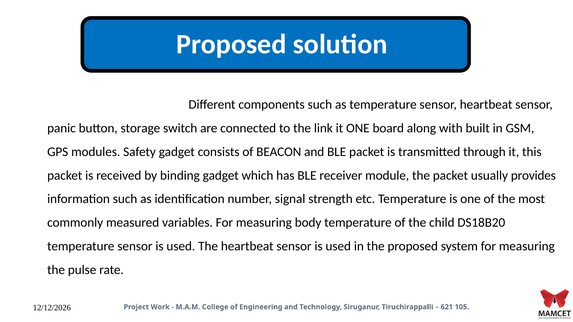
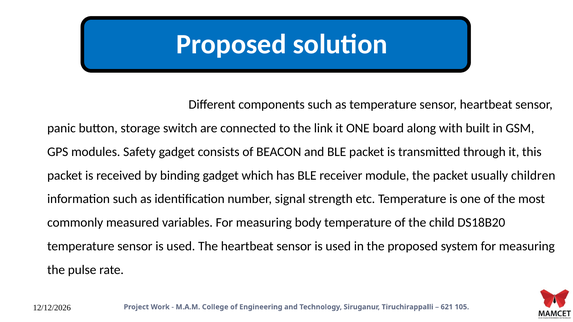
provides: provides -> children (533, 176)
